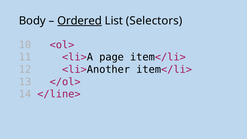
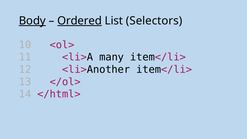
Body underline: none -> present (32, 21)
page: page -> many (112, 57)
</line>: </line> -> </html> (59, 94)
